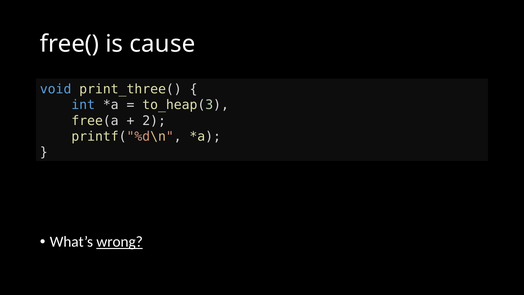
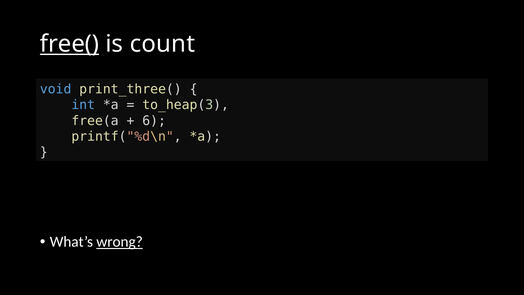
free( underline: none -> present (70, 44)
cause: cause -> count (162, 44)
2: 2 -> 6 (154, 121)
